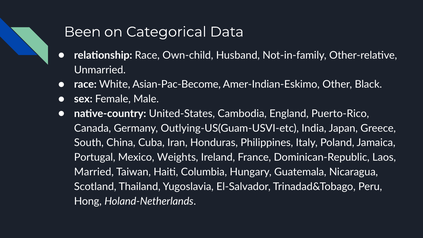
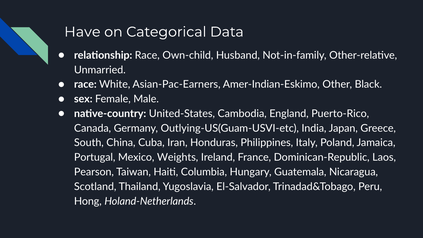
Been: Been -> Have (82, 32)
Asian-Pac-Become: Asian-Pac-Become -> Asian-Pac-Earners (177, 84)
Married: Married -> Pearson (94, 172)
